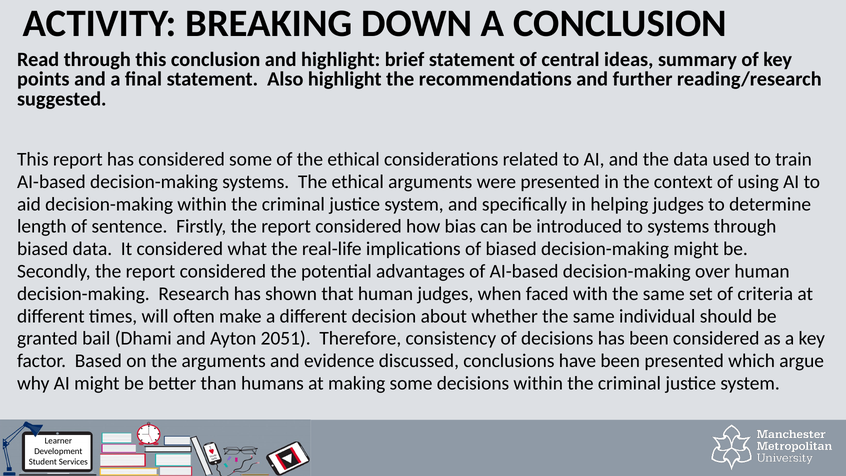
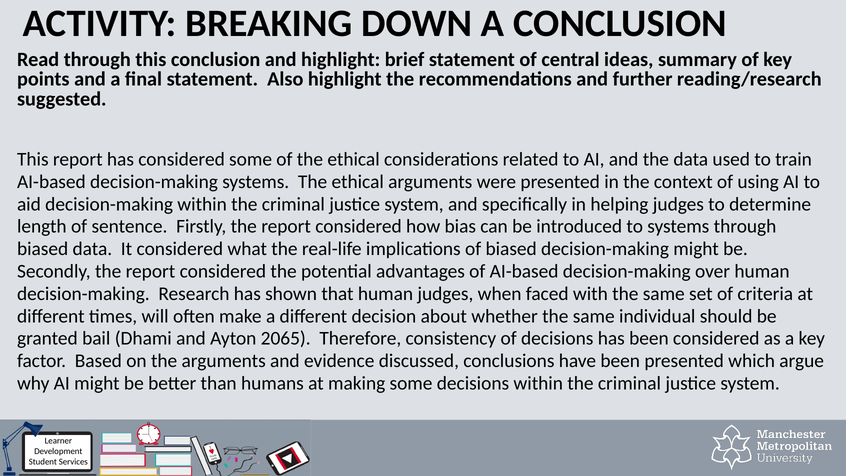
2051: 2051 -> 2065 (286, 338)
